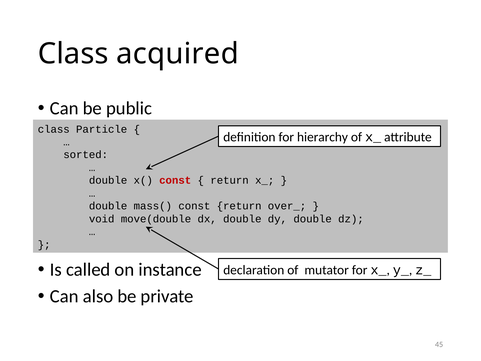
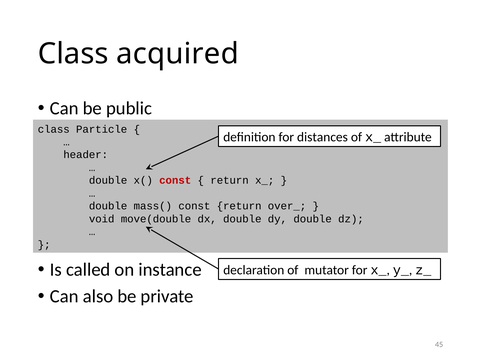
hierarchy: hierarchy -> distances (322, 137)
sorted: sorted -> header (86, 155)
